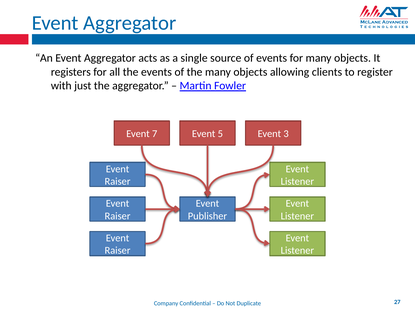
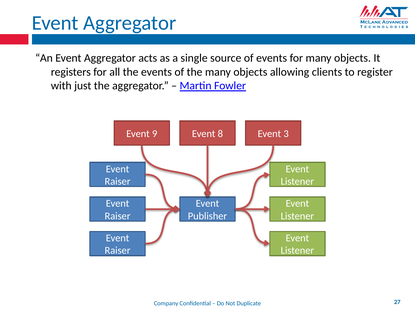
7: 7 -> 9 (155, 134)
5: 5 -> 8 (220, 134)
